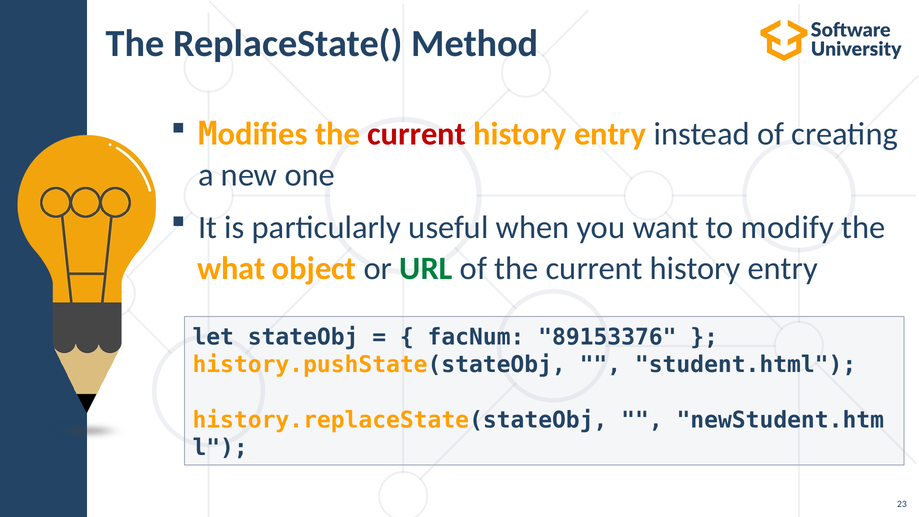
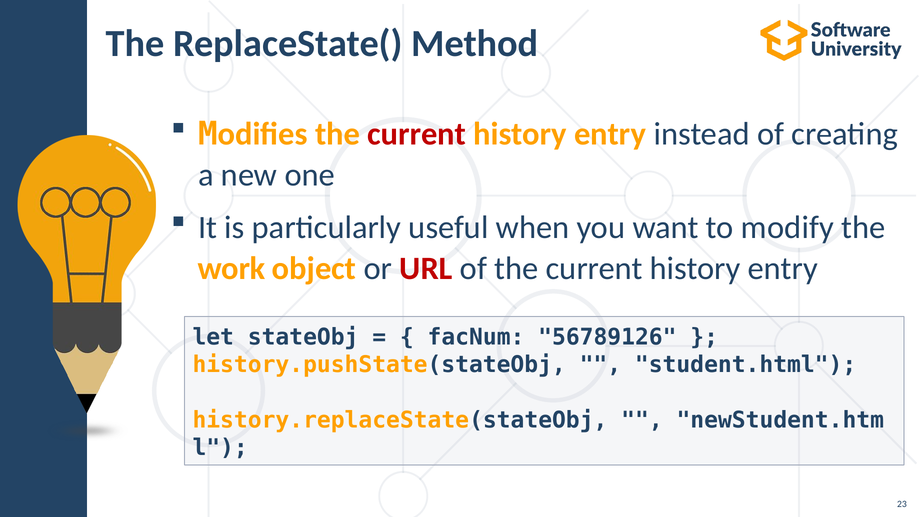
what: what -> work (231, 269)
URL colour: green -> red (426, 269)
89153376: 89153376 -> 56789126 (607, 337)
